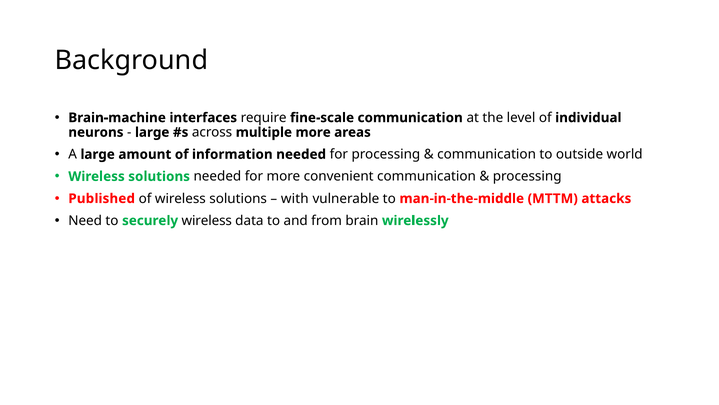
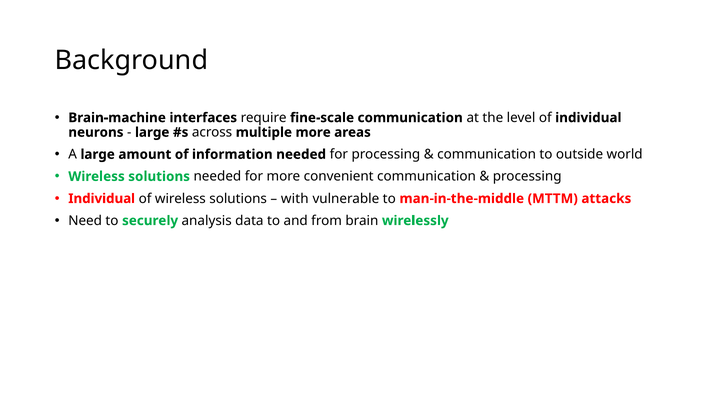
Published: Published -> Individual (102, 198)
securely wireless: wireless -> analysis (207, 220)
